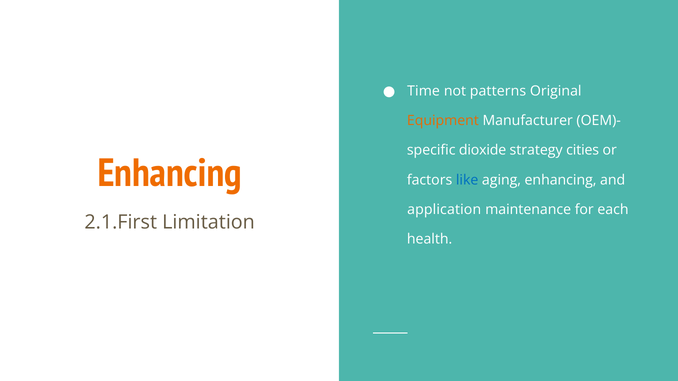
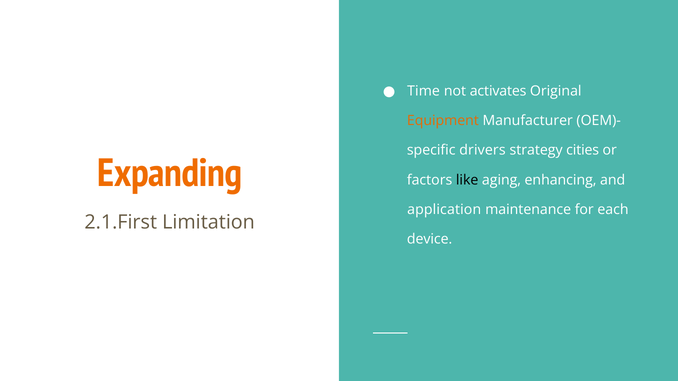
patterns: patterns -> activates (498, 91)
dioxide: dioxide -> drivers (482, 150)
Enhancing: Enhancing -> Expanding (170, 174)
like colour: blue -> black (467, 180)
health: health -> device (430, 239)
